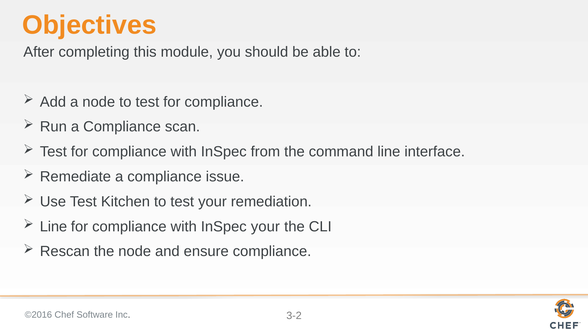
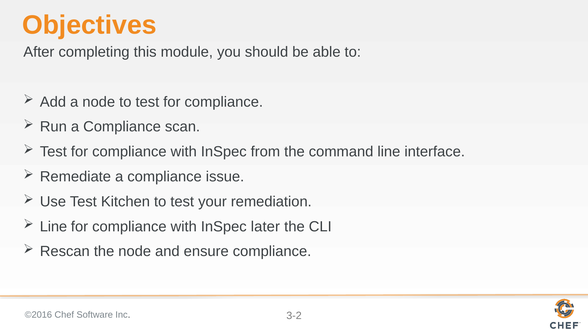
InSpec your: your -> later (265, 227)
